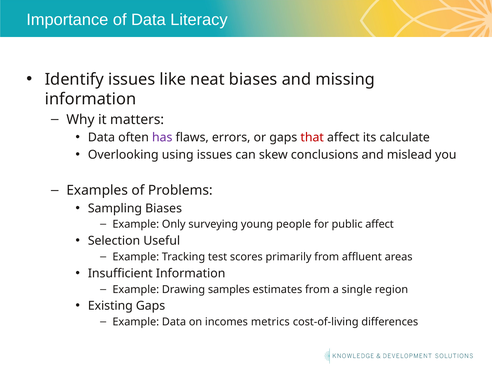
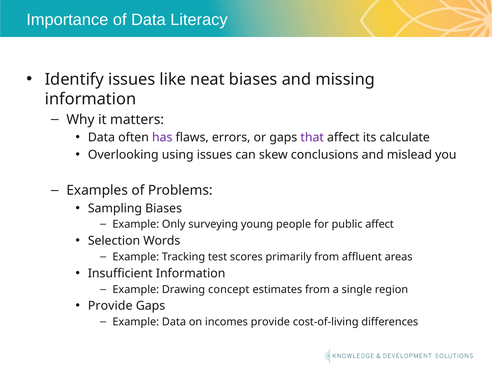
that colour: red -> purple (312, 138)
Useful: Useful -> Words (162, 241)
samples: samples -> concept (229, 289)
Existing: Existing -> Provide (110, 306)
incomes metrics: metrics -> provide (270, 322)
